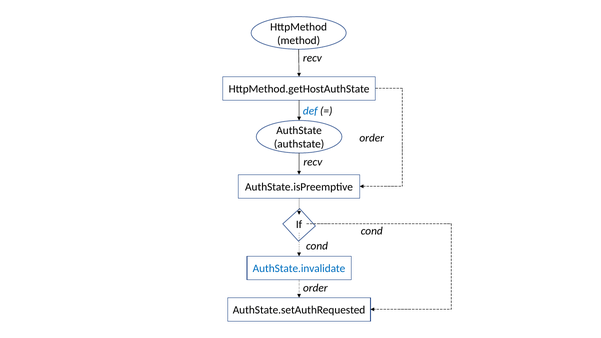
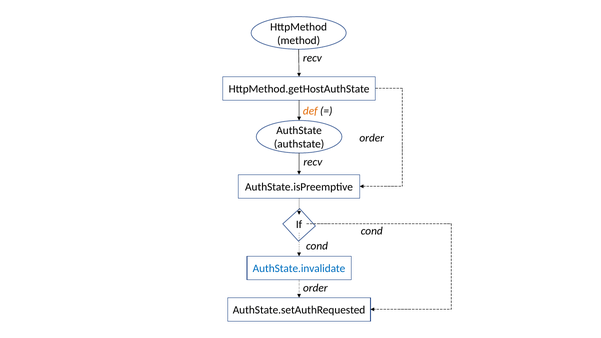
def colour: blue -> orange (310, 111)
